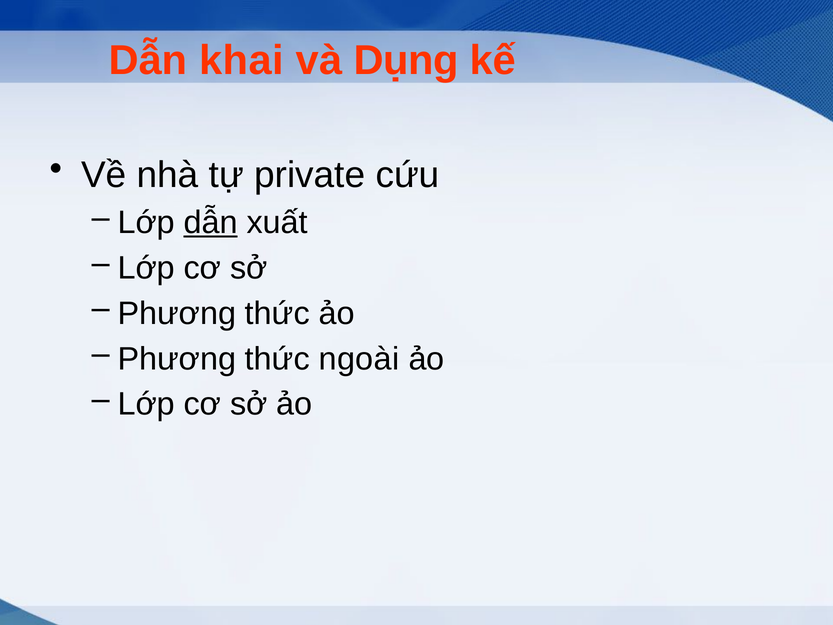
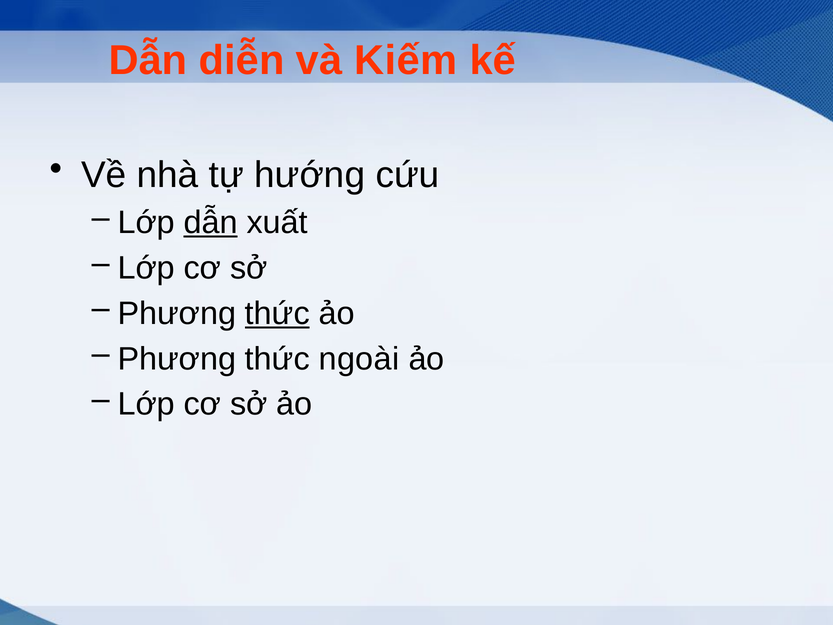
khai: khai -> diễn (242, 60)
Dụng: Dụng -> Kiếm (406, 60)
private: private -> hướng (310, 175)
thức underline: none -> present (277, 313)
